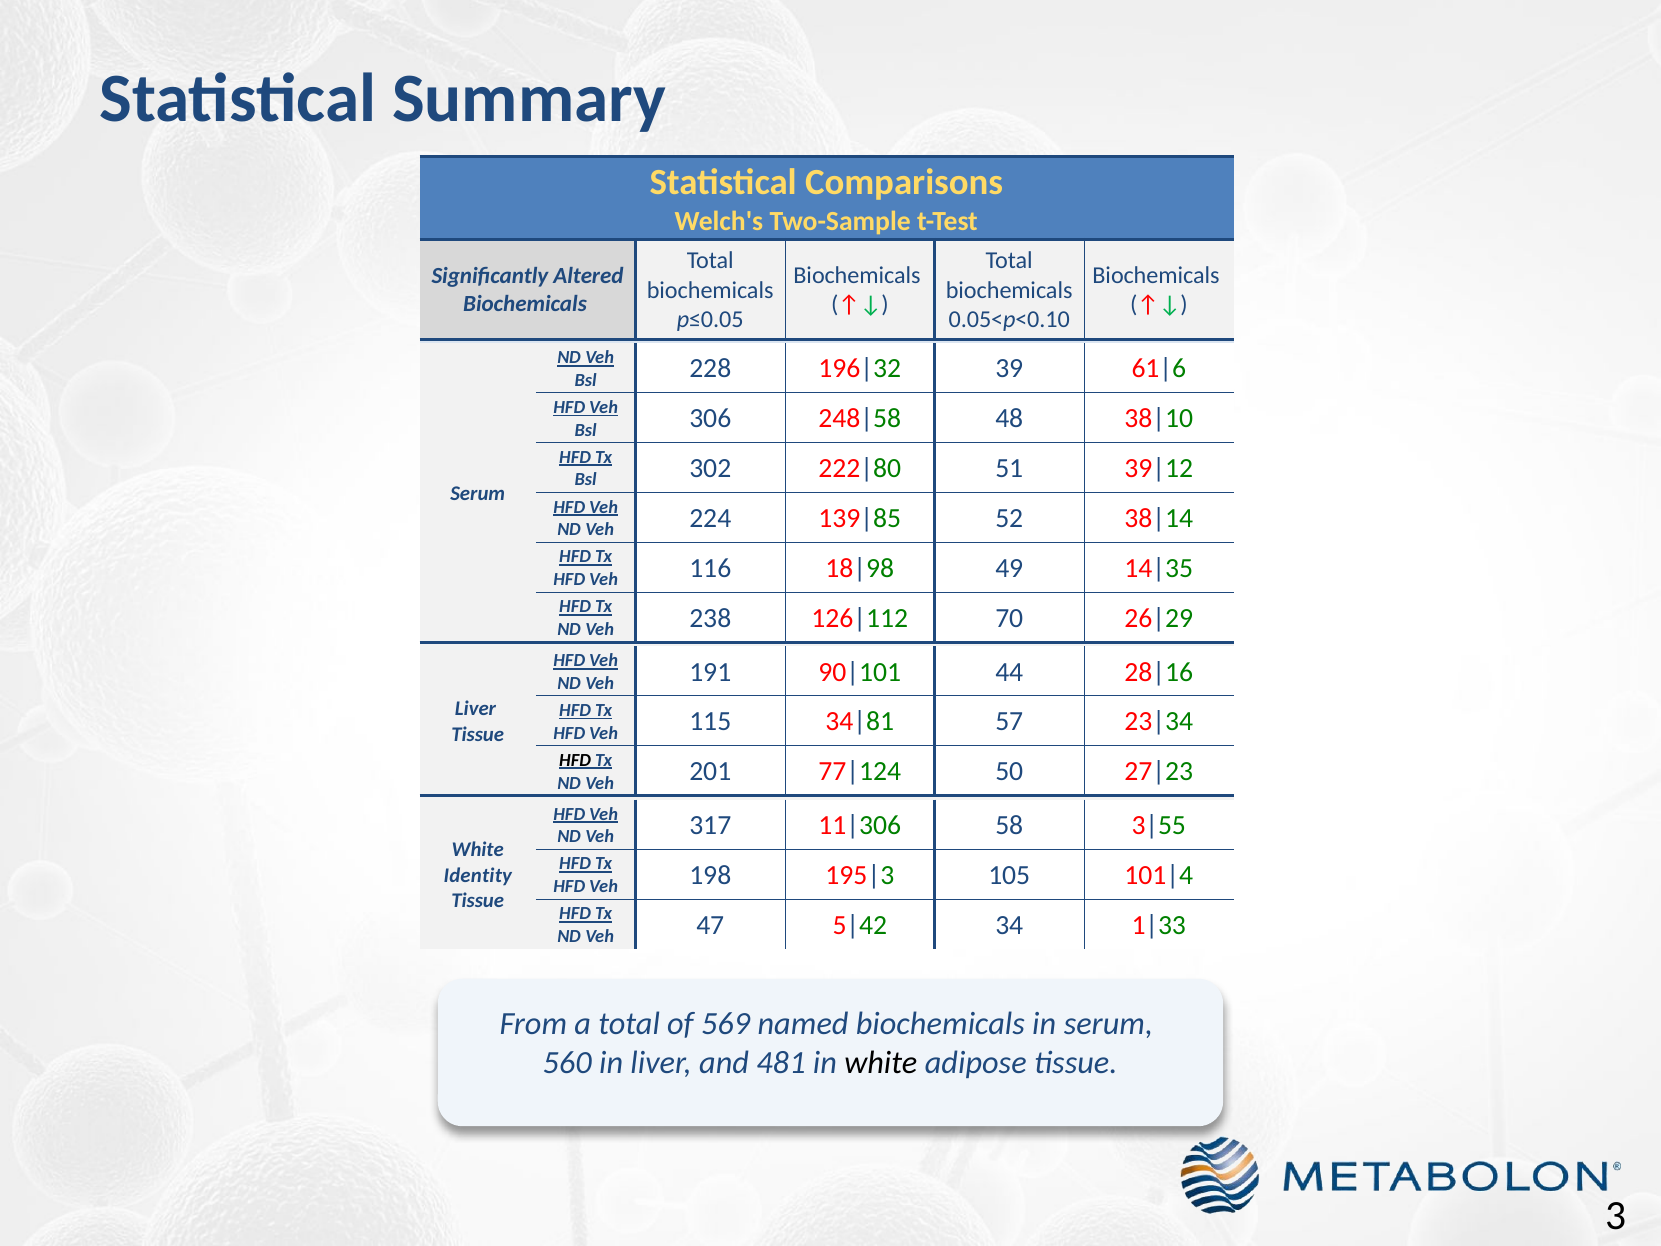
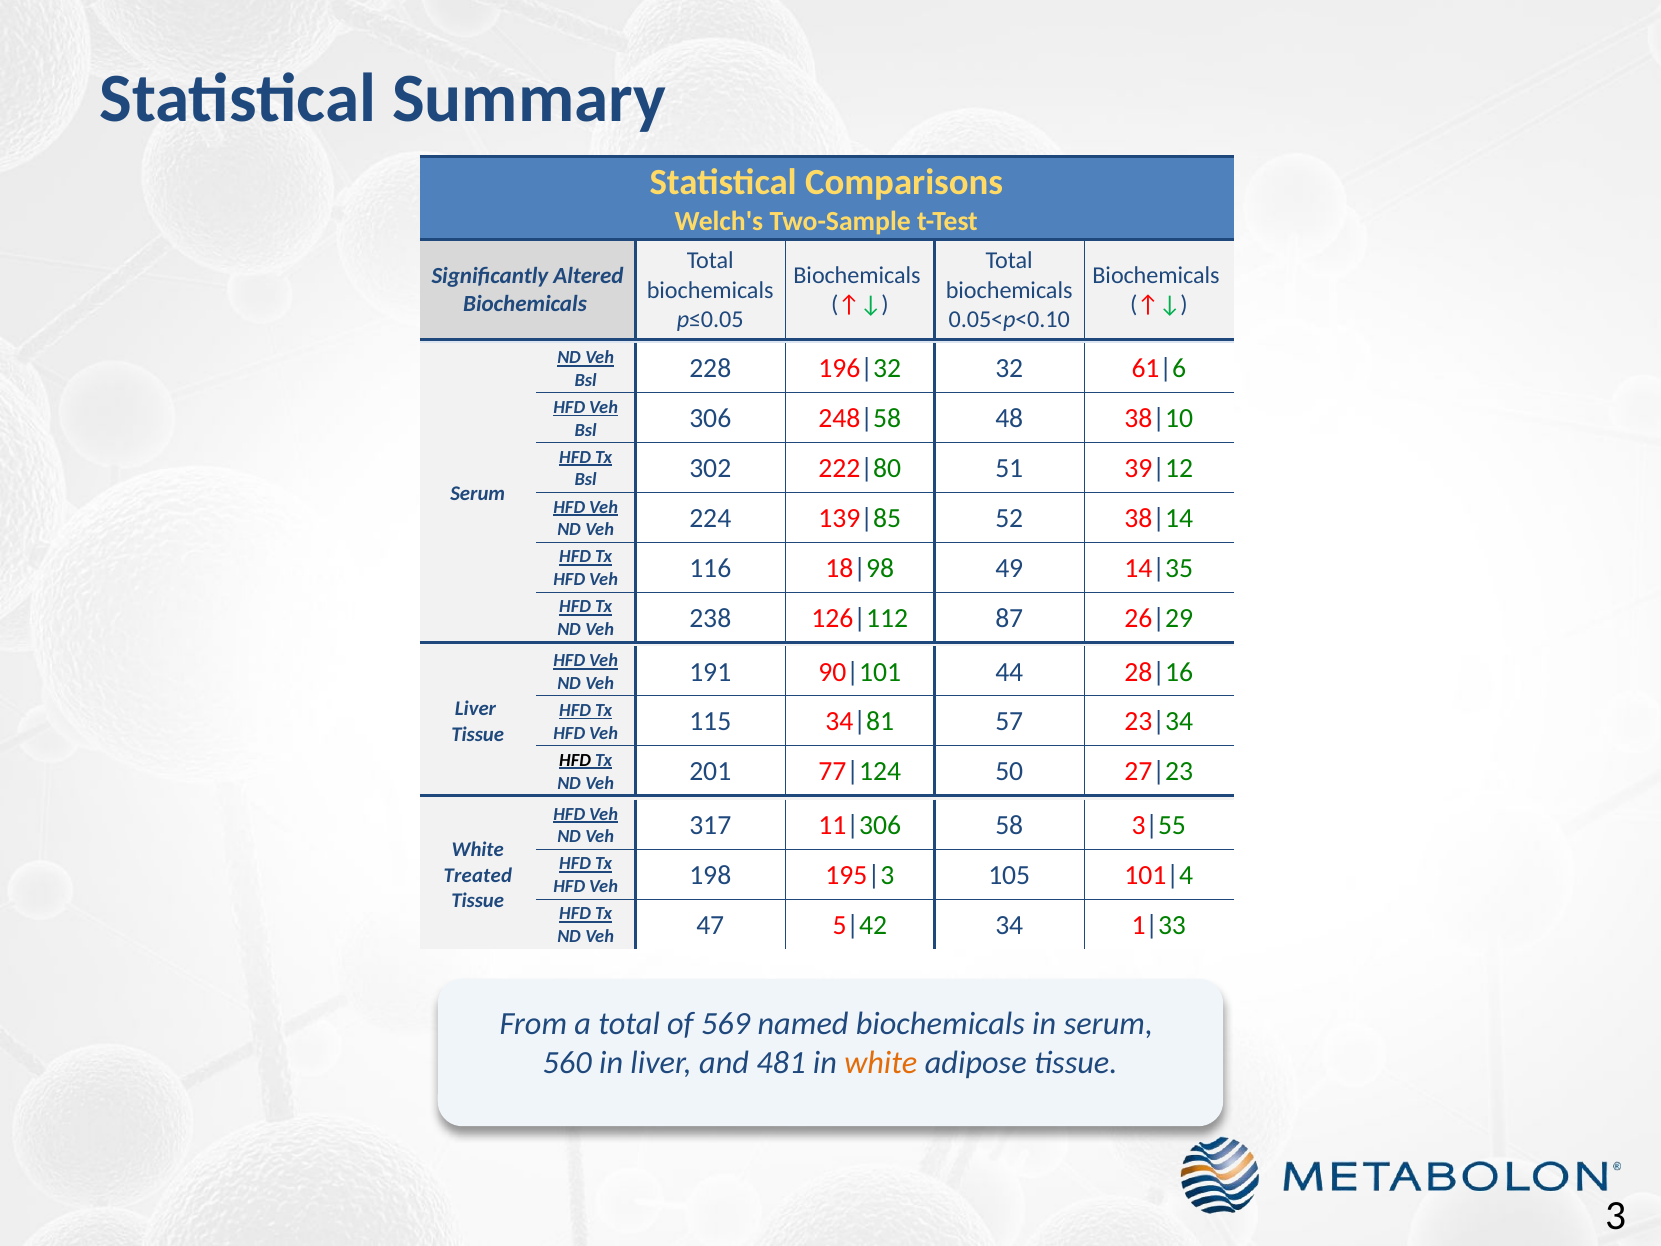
39: 39 -> 32 (1009, 369)
70: 70 -> 87 (1009, 618)
Identity: Identity -> Treated (478, 875)
white colour: black -> orange (881, 1063)
